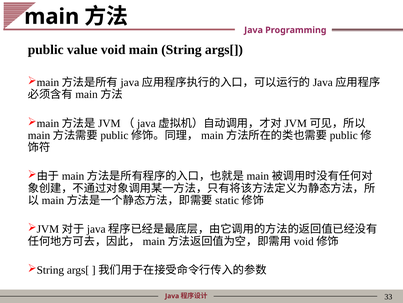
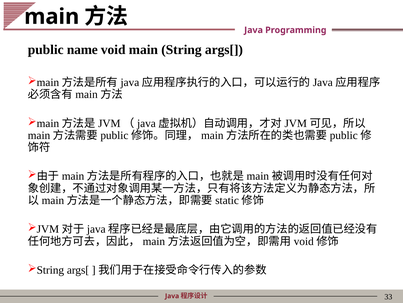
value: value -> name (82, 50)
